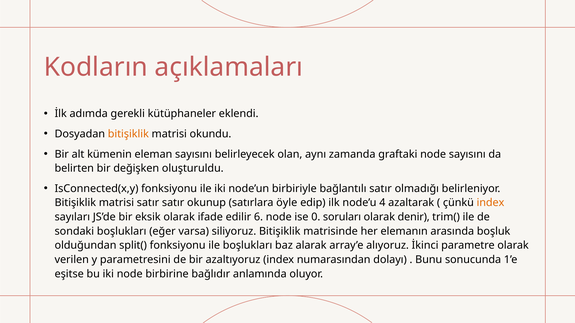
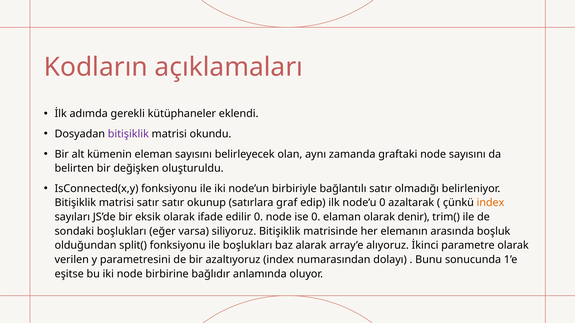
bitişiklik colour: orange -> purple (128, 134)
öyle: öyle -> graf (287, 203)
node’u 4: 4 -> 0 (382, 203)
edilir 6: 6 -> 0 (259, 217)
soruları: soruları -> elaman (342, 217)
